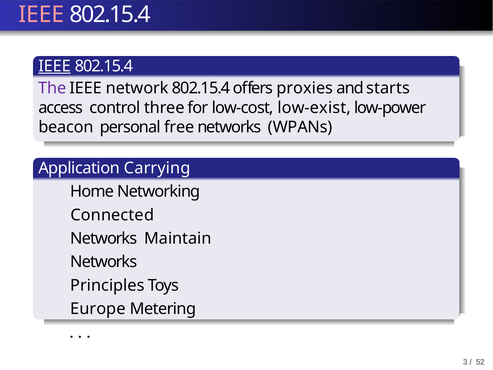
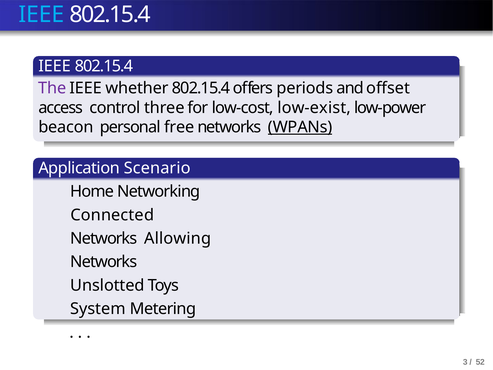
IEEE colour: pink -> light blue (41, 15)
IEEE underline: present -> none (55, 66)
network: network -> whether (137, 88)
proxies: proxies -> periods (305, 88)
starts: starts -> offset (388, 88)
WPANs underline: none -> present (300, 127)
Carrying: Carrying -> Scenario (157, 168)
Maintain: Maintain -> Allowing (178, 239)
Principles: Principles -> Unslotted (107, 285)
Europe: Europe -> System (98, 309)
